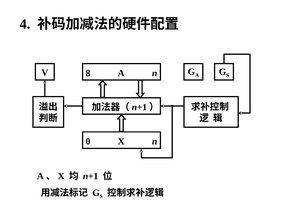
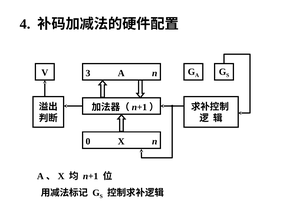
8: 8 -> 3 (88, 73)
